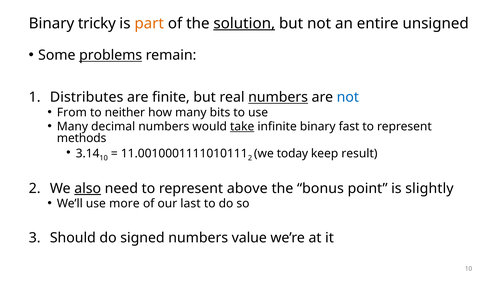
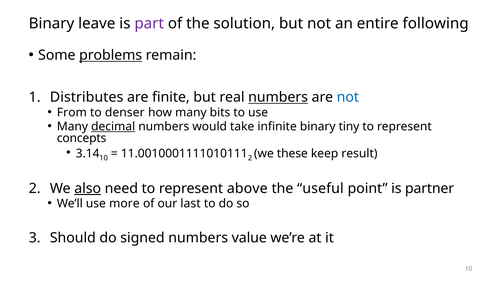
tricky: tricky -> leave (97, 23)
part colour: orange -> purple (149, 23)
solution underline: present -> none (244, 23)
unsigned: unsigned -> following (436, 23)
neither: neither -> denser (125, 112)
decimal underline: none -> present (113, 126)
take underline: present -> none (242, 126)
fast: fast -> tiny (349, 126)
methods: methods -> concepts (82, 138)
today: today -> these (292, 153)
bonus: bonus -> useful (320, 188)
slightly: slightly -> partner (430, 188)
